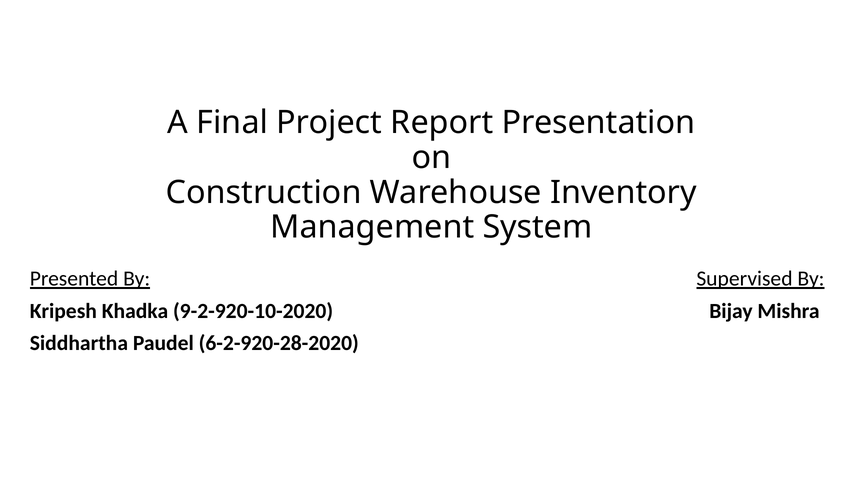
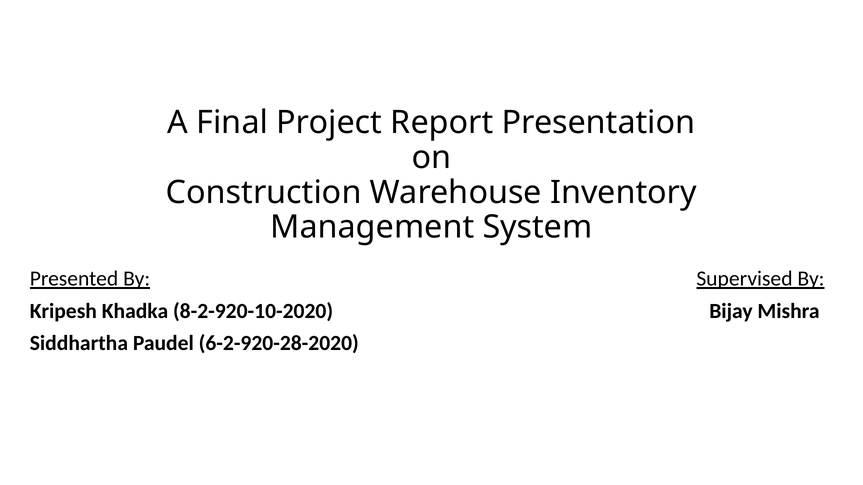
9-2-920-10-2020: 9-2-920-10-2020 -> 8-2-920-10-2020 (253, 311)
